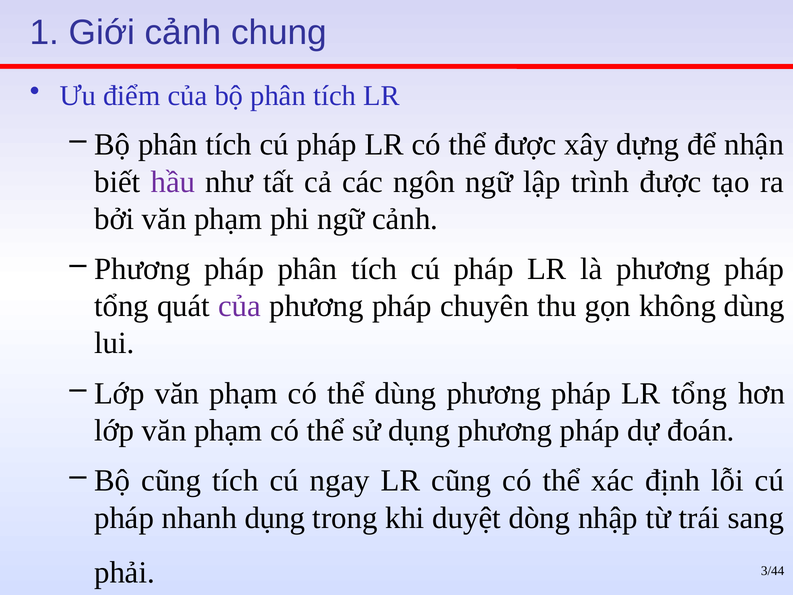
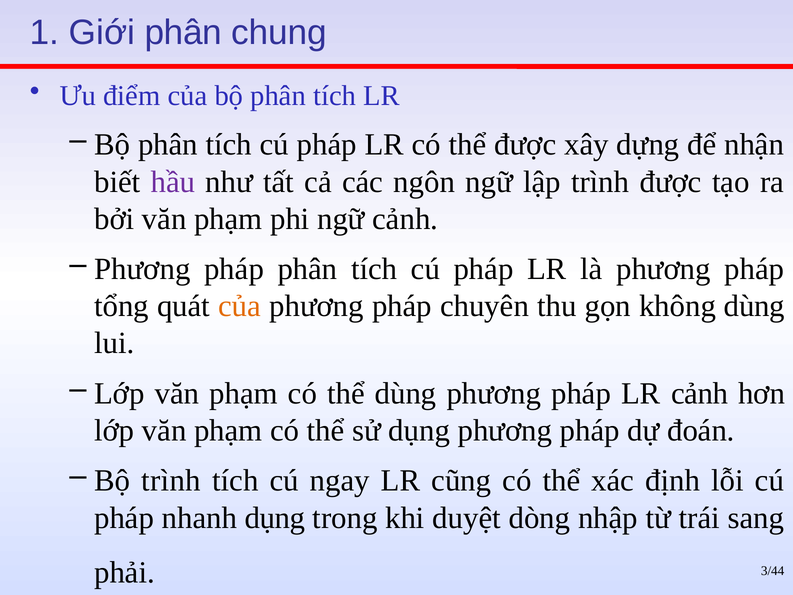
Giới cảnh: cảnh -> phân (183, 32)
của colour: purple -> orange (240, 306)
LR tổng: tổng -> cảnh (700, 393)
Bộ cũng: cũng -> trình (171, 481)
